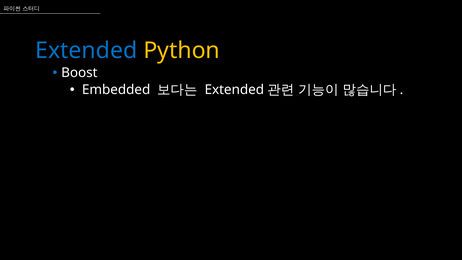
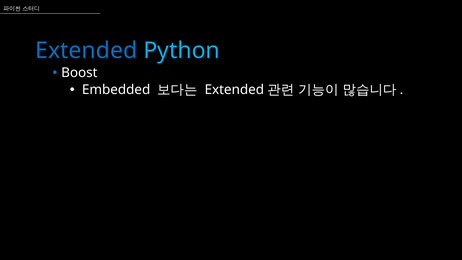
Python colour: yellow -> light blue (182, 51)
